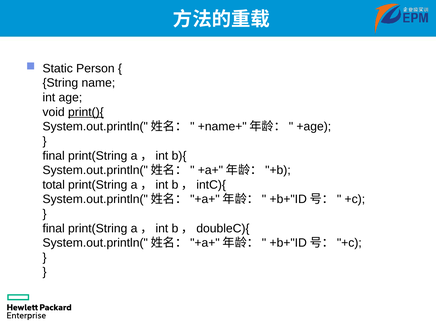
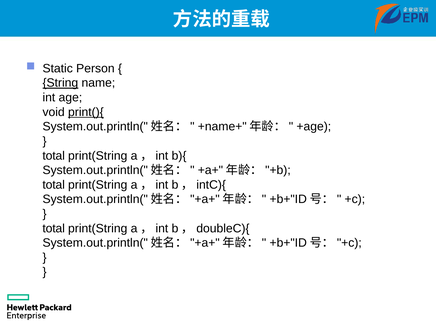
String underline: none -> present (60, 83)
final: final -> total (54, 156)
final: final -> total (54, 228)
